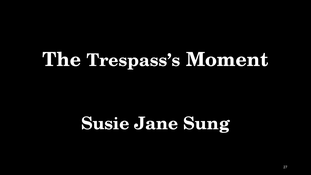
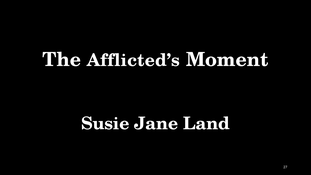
Trespass’s: Trespass’s -> Afflicted’s (133, 60)
Sung: Sung -> Land (207, 124)
